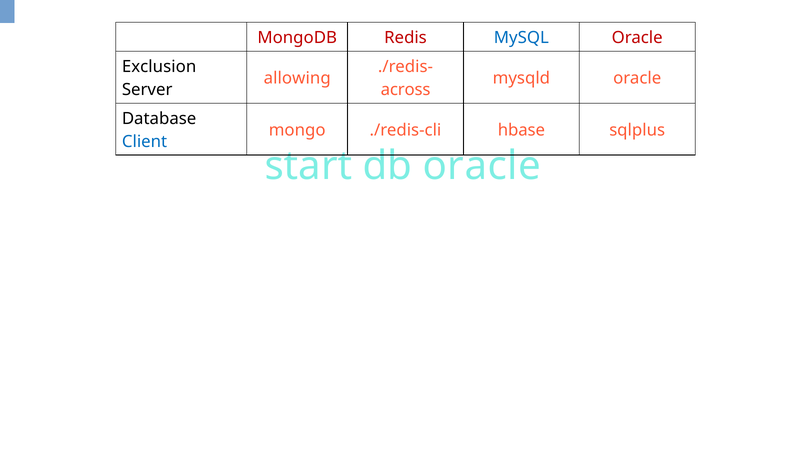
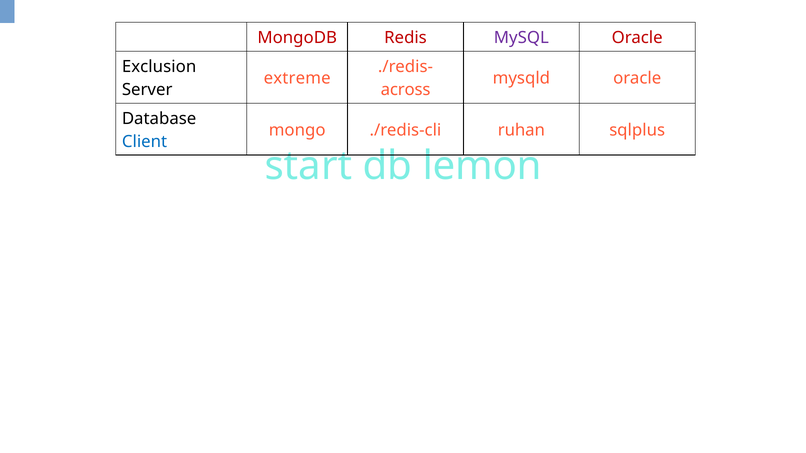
MySQL colour: blue -> purple (521, 38)
allowing: allowing -> extreme (297, 78)
hbase: hbase -> ruhan (521, 130)
db oracle: oracle -> lemon (482, 166)
